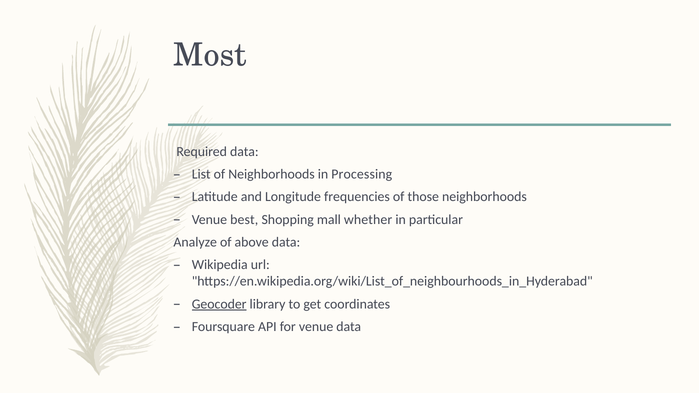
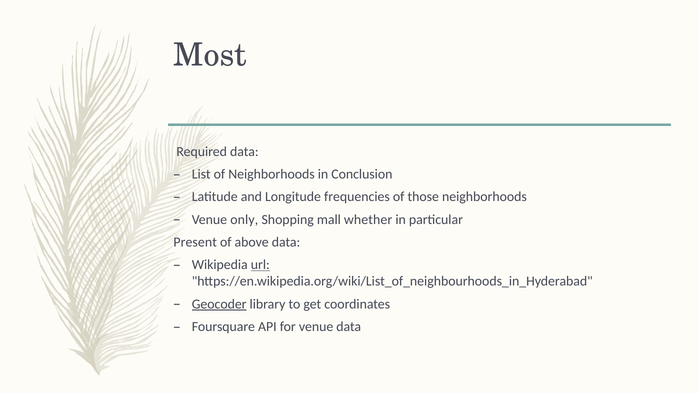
Processing: Processing -> Conclusion (362, 174)
best: best -> only (244, 220)
Analyze: Analyze -> Present (195, 242)
url underline: none -> present (260, 265)
